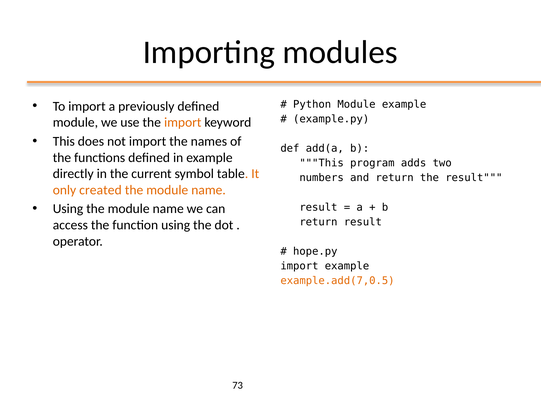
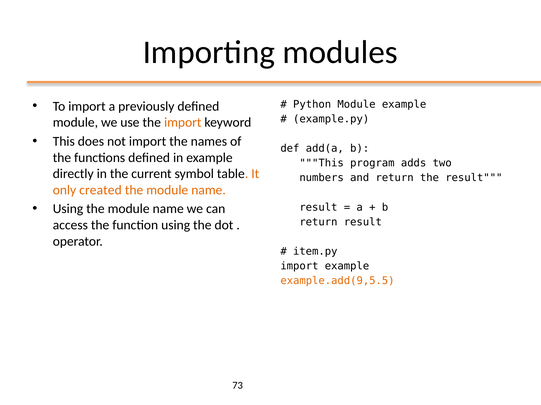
hope.py: hope.py -> item.py (315, 252)
example.add(7,0.5: example.add(7,0.5 -> example.add(9,5.5 (337, 281)
